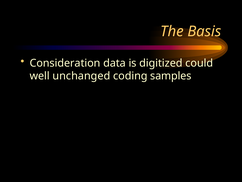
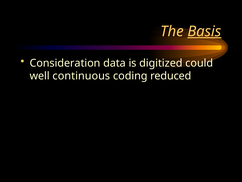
Basis underline: none -> present (204, 31)
unchanged: unchanged -> continuous (81, 76)
samples: samples -> reduced (171, 76)
